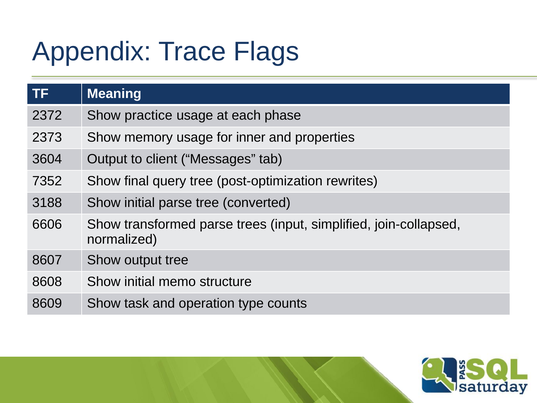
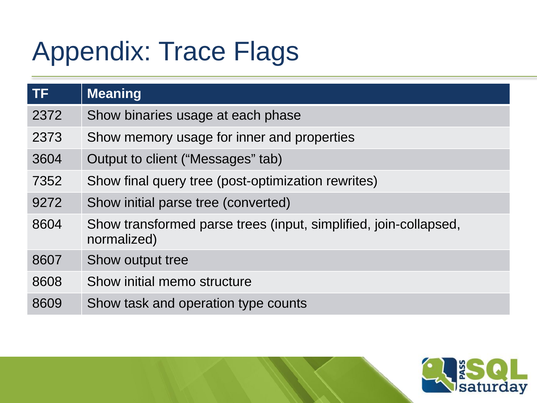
practice: practice -> binaries (148, 115)
3188: 3188 -> 9272 (47, 203)
6606: 6606 -> 8604 (47, 224)
